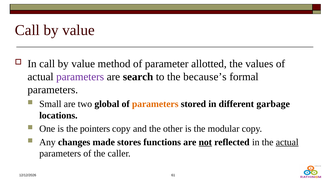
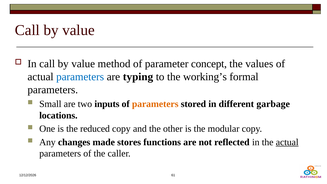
allotted: allotted -> concept (209, 64)
parameters colour: purple -> blue (80, 77)
search: search -> typing (138, 77)
because’s: because’s -> working’s (205, 77)
global: global -> inputs (107, 104)
pointers: pointers -> reduced (95, 129)
not underline: present -> none (205, 142)
